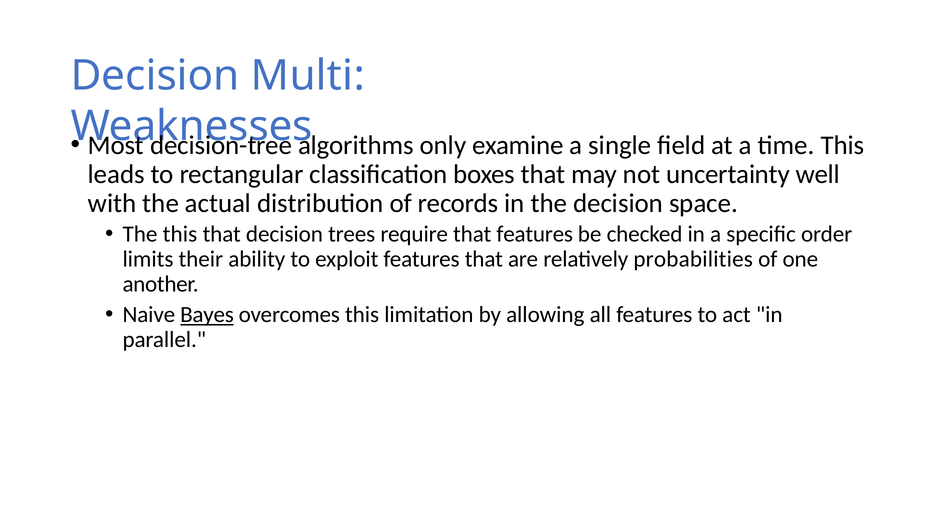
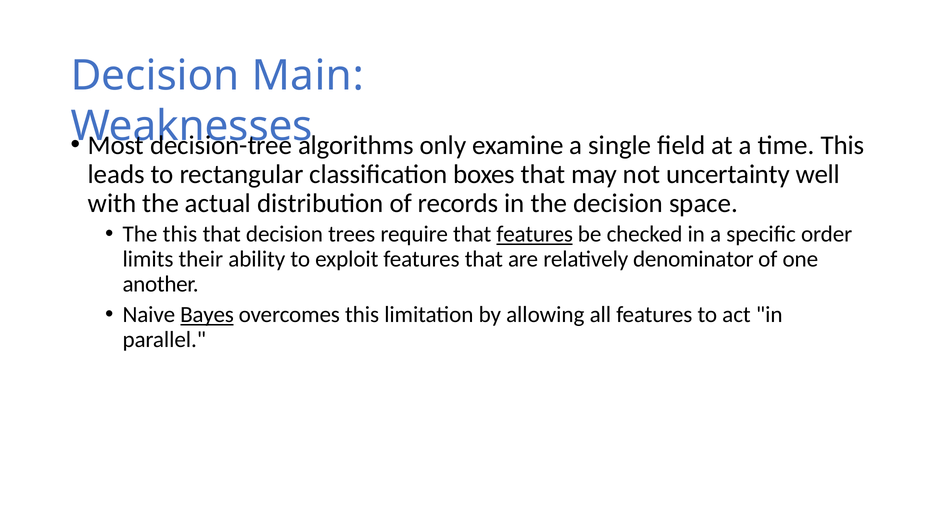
Multi: Multi -> Main (308, 76)
features underline: none -> present (535, 234)
probabilities: probabilities -> denominator (693, 259)
